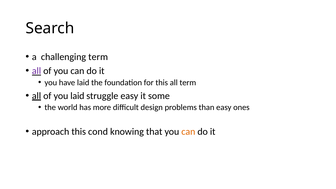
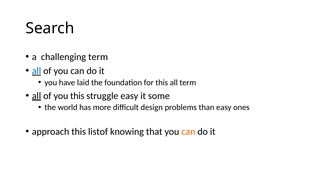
all colour: purple -> blue (37, 71)
you laid: laid -> this (77, 96)
cond: cond -> listof (98, 132)
